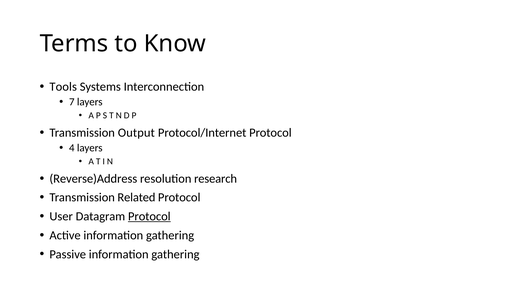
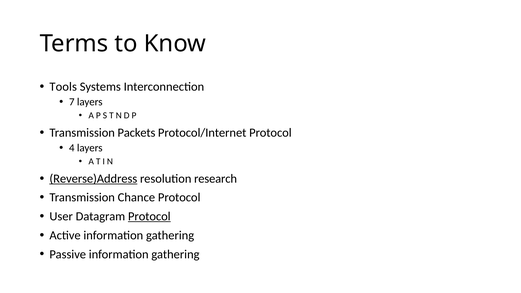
Output: Output -> Packets (136, 133)
Reverse)Address underline: none -> present (93, 179)
Related: Related -> Chance (136, 198)
